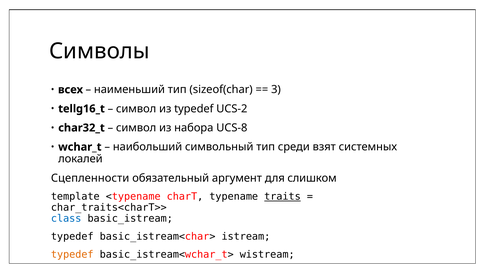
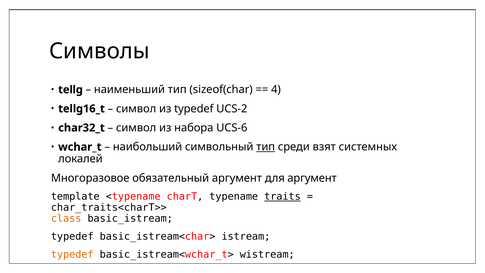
всех: всех -> tellg (70, 90)
3: 3 -> 4 (276, 90)
UCS-8: UCS-8 -> UCS-6 (232, 128)
тип underline: none -> present (266, 147)
Сцепленности: Сцепленности -> Многоразовое (90, 178)
для слишком: слишком -> аргумент (312, 178)
class colour: blue -> orange (66, 218)
